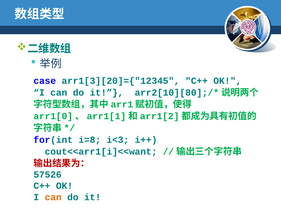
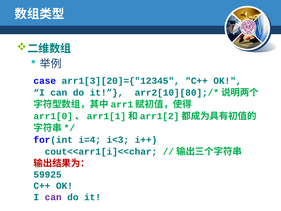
i=8: i=8 -> i=4 (90, 140)
cout<<arr1[i]<<want: cout<<arr1[i]<<want -> cout<<arr1[i]<<char (101, 151)
57526: 57526 -> 59925 (48, 174)
can colour: orange -> purple (53, 197)
